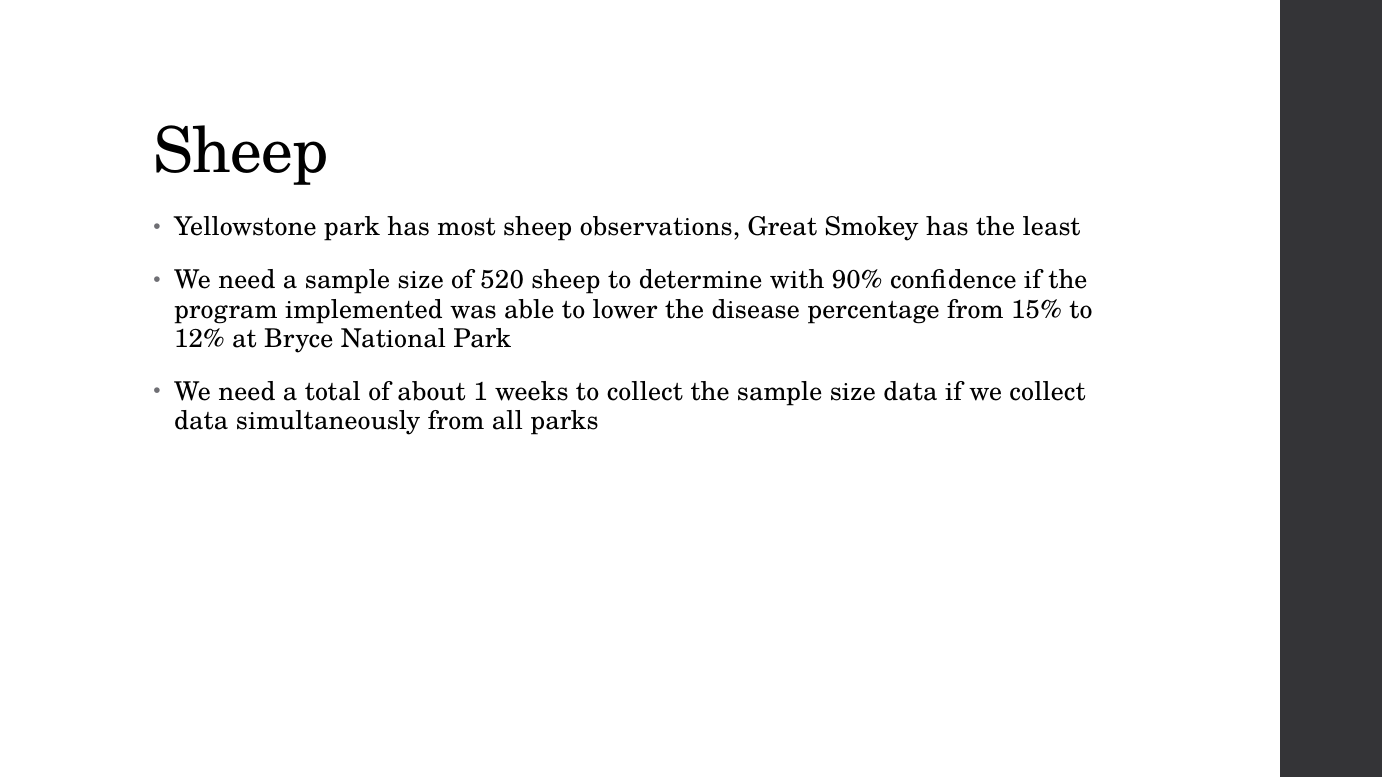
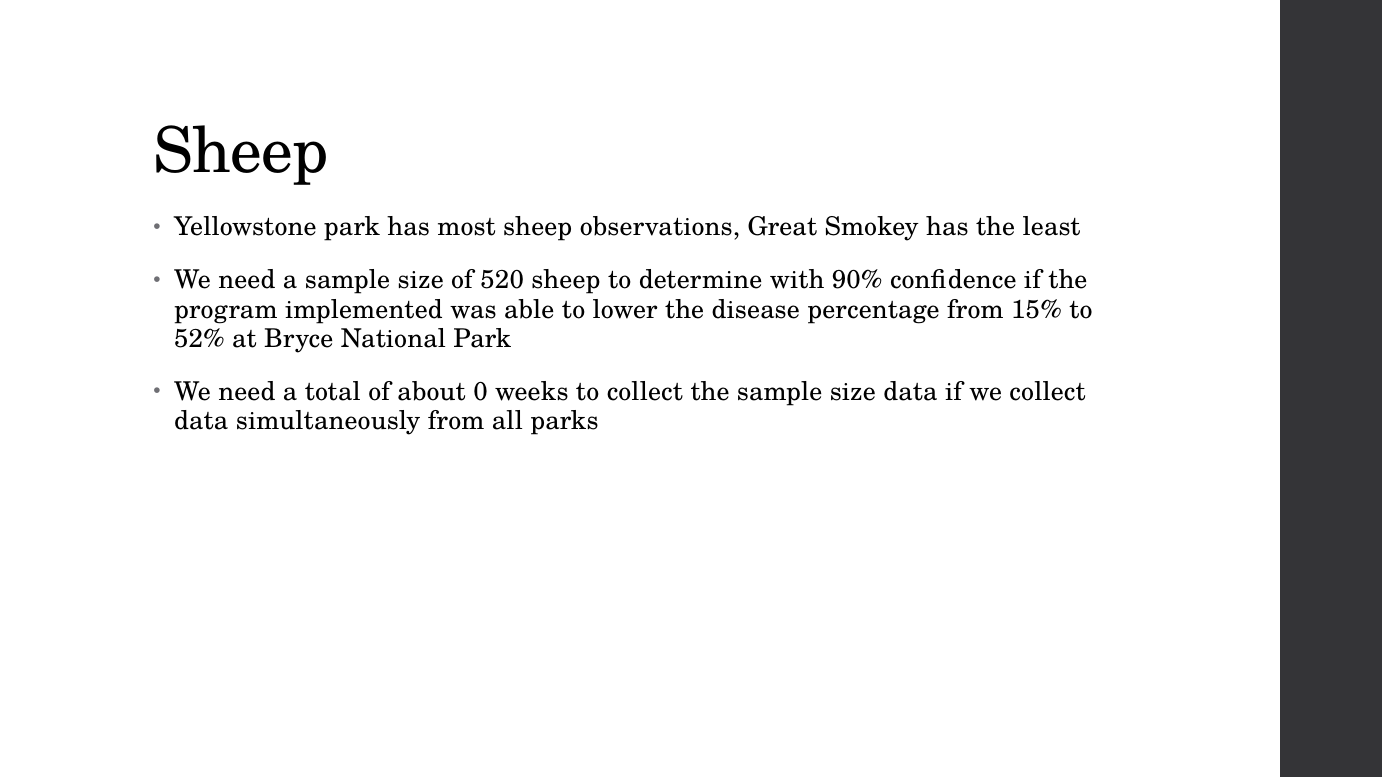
12%: 12% -> 52% (199, 339)
1: 1 -> 0 (480, 392)
